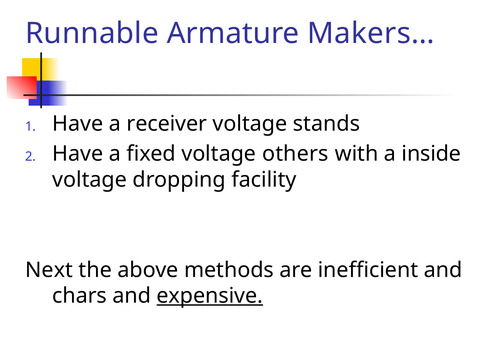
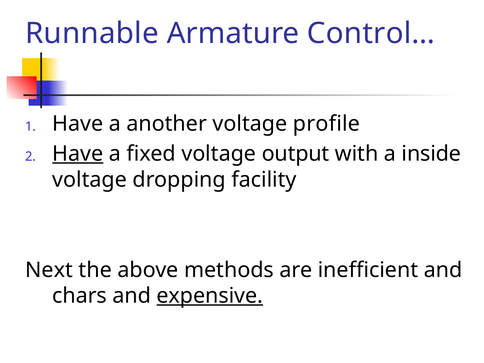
Makers…: Makers… -> Control… (371, 34)
receiver: receiver -> another (167, 124)
stands: stands -> profile (327, 124)
Have underline: none -> present (78, 154)
others: others -> output (296, 154)
